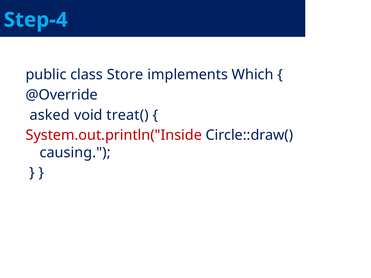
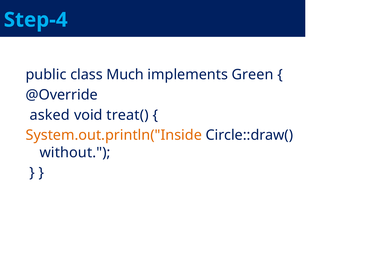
Store: Store -> Much (125, 75)
Which: Which -> Green (253, 75)
System.out.println("Inside colour: red -> orange (114, 135)
causing: causing -> without (75, 153)
